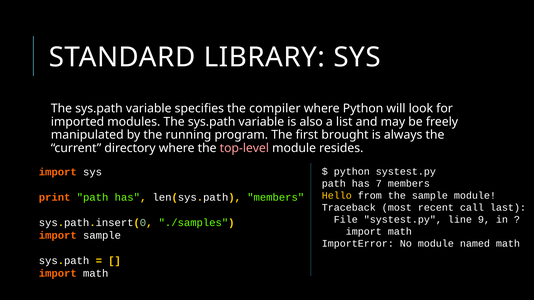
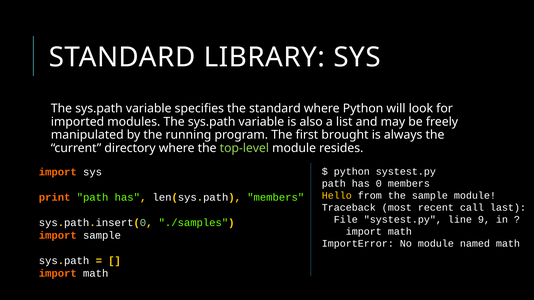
the compiler: compiler -> standard (275, 109)
top-level colour: pink -> light green (244, 148)
7: 7 -> 0 (379, 184)
